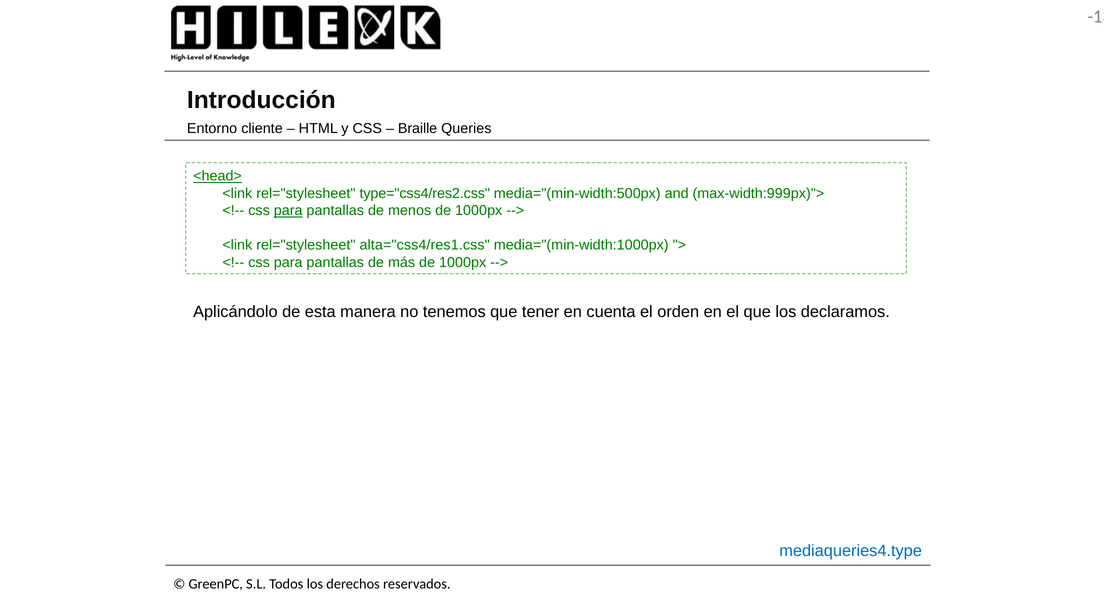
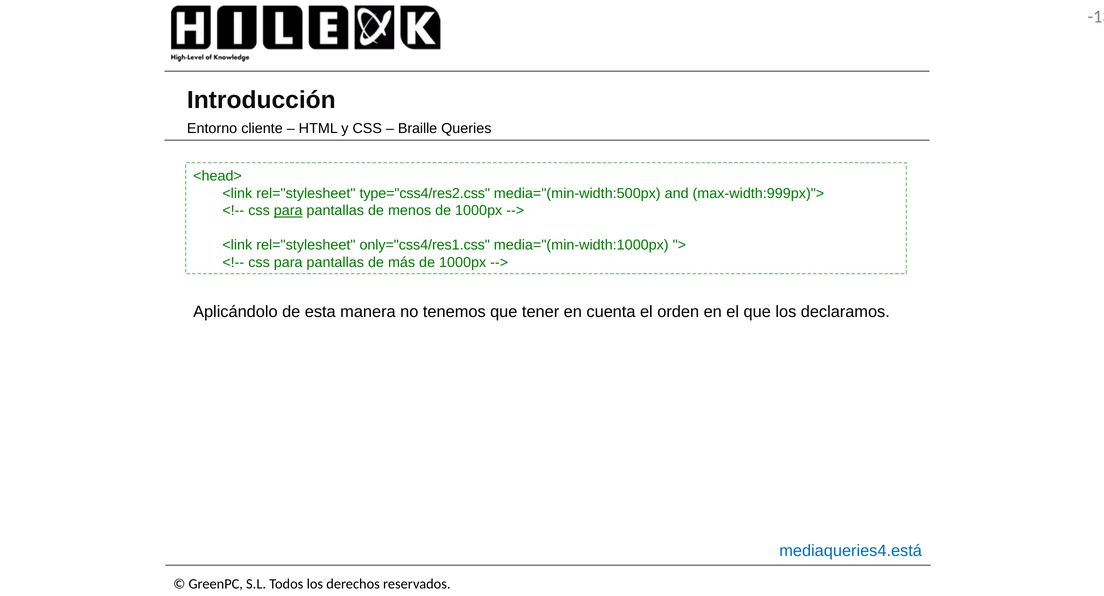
<head> underline: present -> none (218, 176)
alta="css4/res1.css: alta="css4/res1.css -> only="css4/res1.css (425, 245)
mediaqueries4.type: mediaqueries4.type -> mediaqueries4.está (851, 551)
